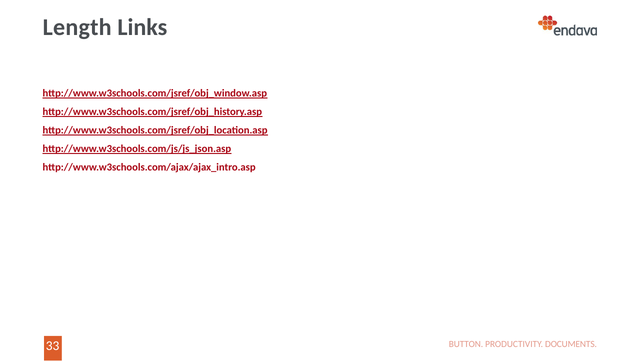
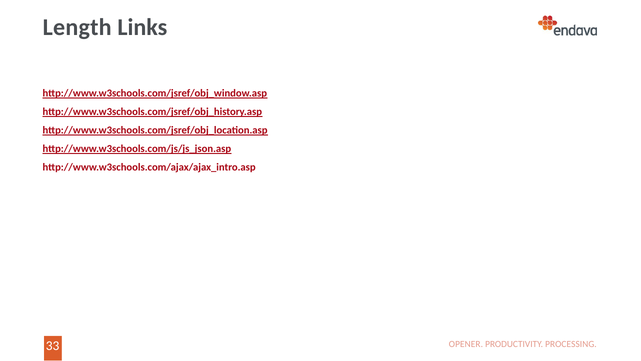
BUTTON: BUTTON -> OPENER (466, 344)
DOCUMENTS: DOCUMENTS -> PROCESSING (571, 344)
